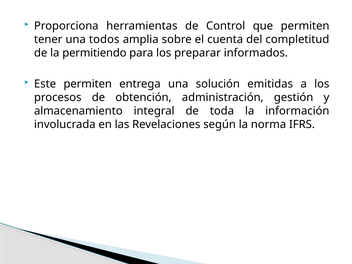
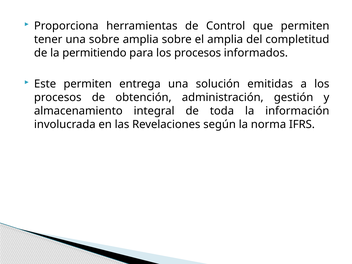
una todos: todos -> sobre (104, 39)
el cuenta: cuenta -> amplia (225, 39)
para los preparar: preparar -> procesos (198, 53)
